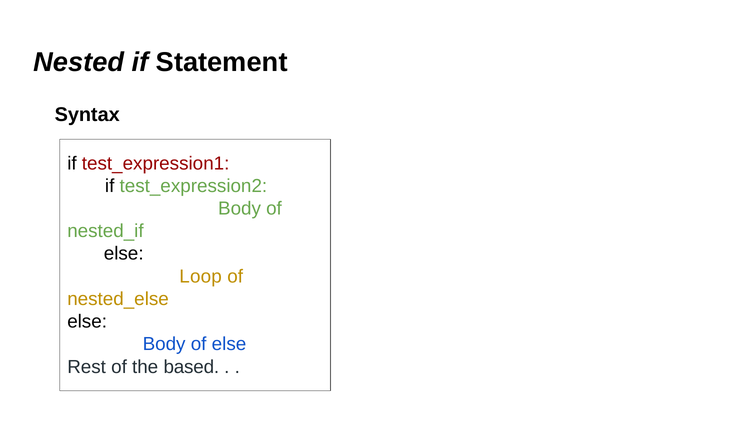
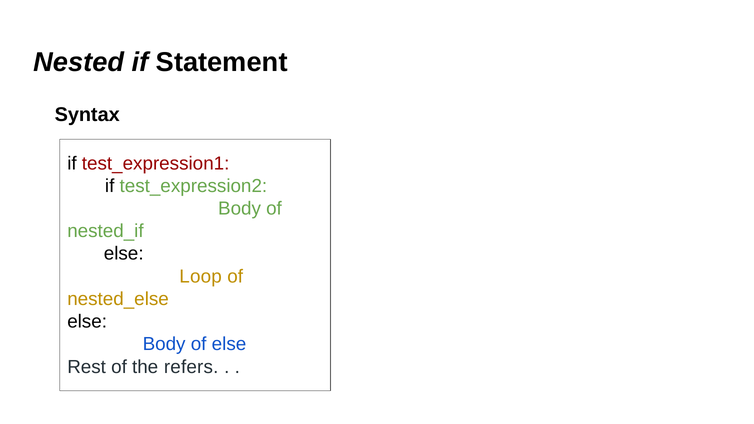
based: based -> refers (191, 367)
